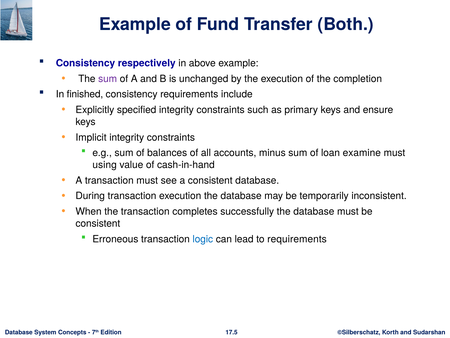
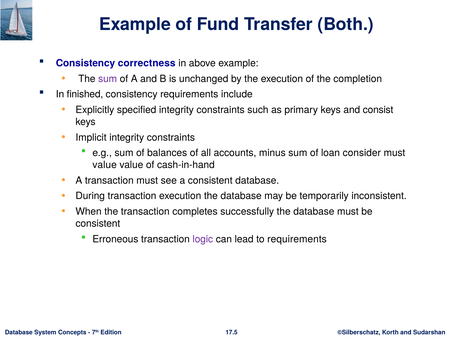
respectively: respectively -> correctness (147, 63)
ensure: ensure -> consist (378, 110)
examine: examine -> consider (362, 153)
using: using -> value (105, 165)
logic colour: blue -> purple (203, 239)
